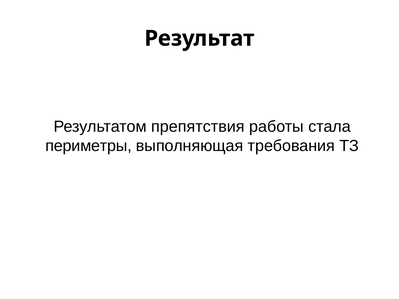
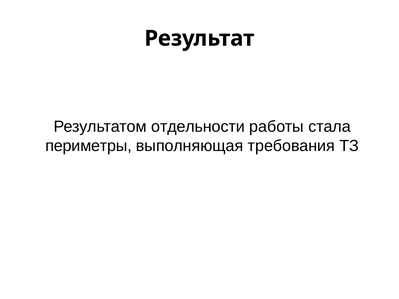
препятствия: препятствия -> отдельности (198, 127)
